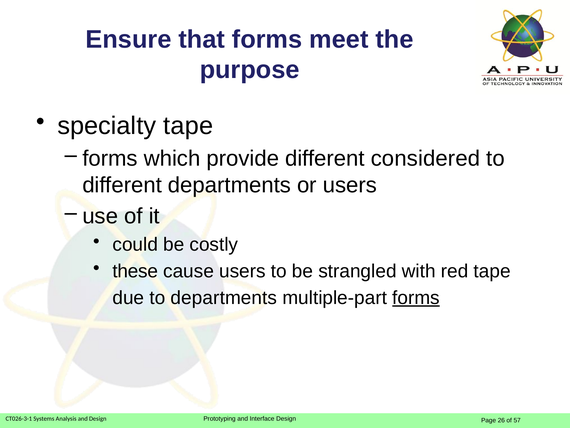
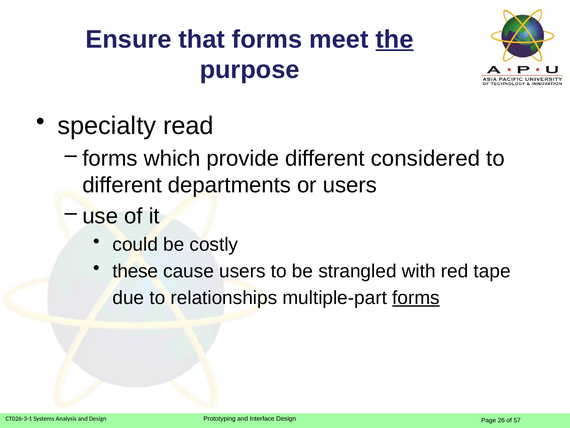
the underline: none -> present (395, 39)
specialty tape: tape -> read (188, 126)
to departments: departments -> relationships (224, 297)
